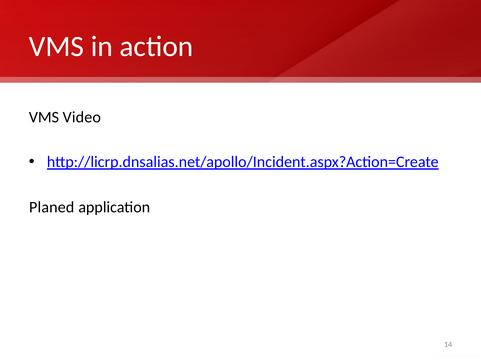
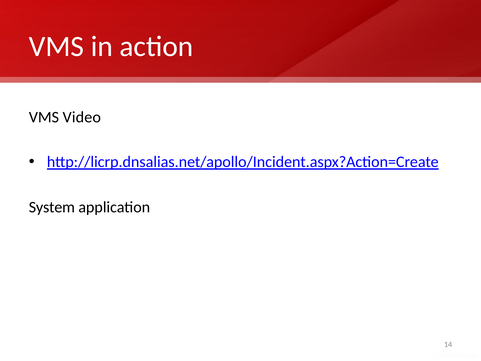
Planed: Planed -> System (52, 207)
